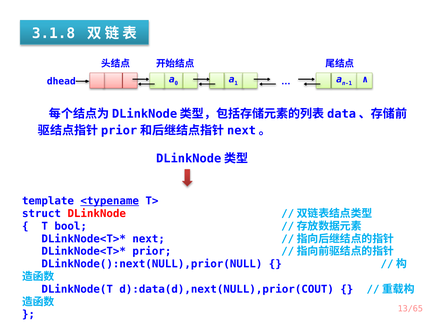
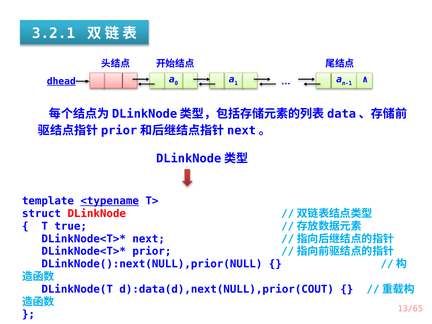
3.1.8: 3.1.8 -> 3.2.1 (53, 33)
dhead underline: none -> present (61, 81)
bool: bool -> true (71, 226)
